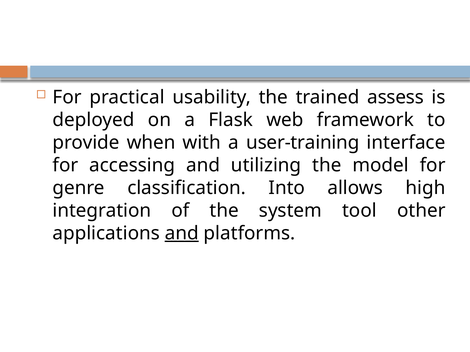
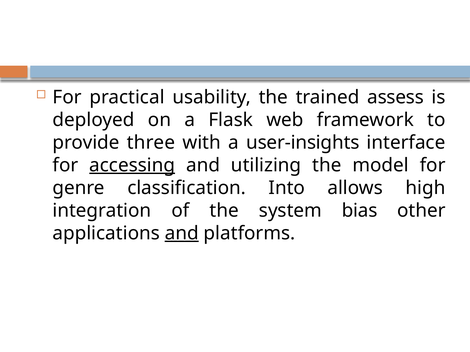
when: when -> three (151, 143)
user-training: user-training -> user-insights (303, 143)
accessing underline: none -> present (132, 165)
tool: tool -> bias (360, 211)
